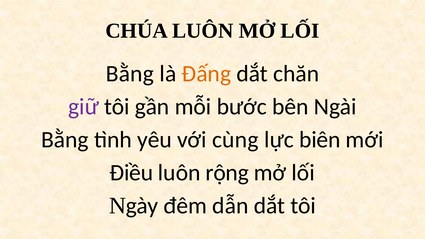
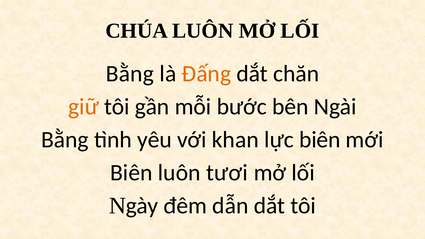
giữ colour: purple -> orange (84, 107)
cùng: cùng -> khan (235, 140)
Điều: Điều -> Biên (131, 173)
rộng: rộng -> tươi (227, 173)
